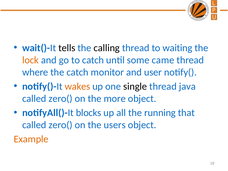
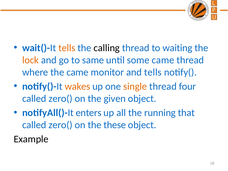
tells colour: black -> orange (67, 48)
to catch: catch -> same (93, 60)
the catch: catch -> came (78, 72)
and user: user -> tells (153, 72)
single colour: black -> orange (135, 86)
java: java -> four (187, 86)
more: more -> given (115, 99)
blocks: blocks -> enters (89, 113)
users: users -> these (115, 125)
Example colour: orange -> black (31, 139)
